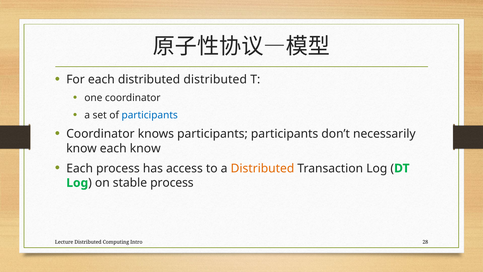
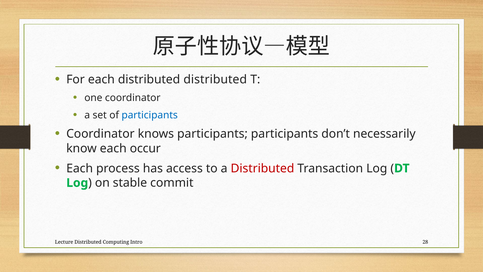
each know: know -> occur (145, 148)
Distributed colour: orange -> red (262, 168)
stable process: process -> commit (172, 183)
